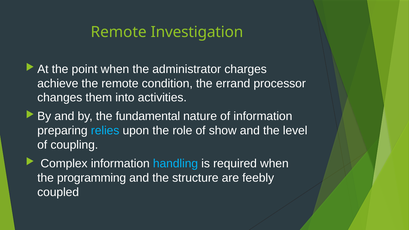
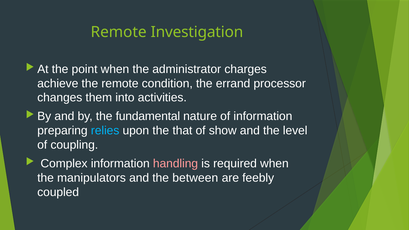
role: role -> that (182, 131)
handling colour: light blue -> pink (176, 164)
programming: programming -> manipulators (91, 178)
structure: structure -> between (195, 178)
